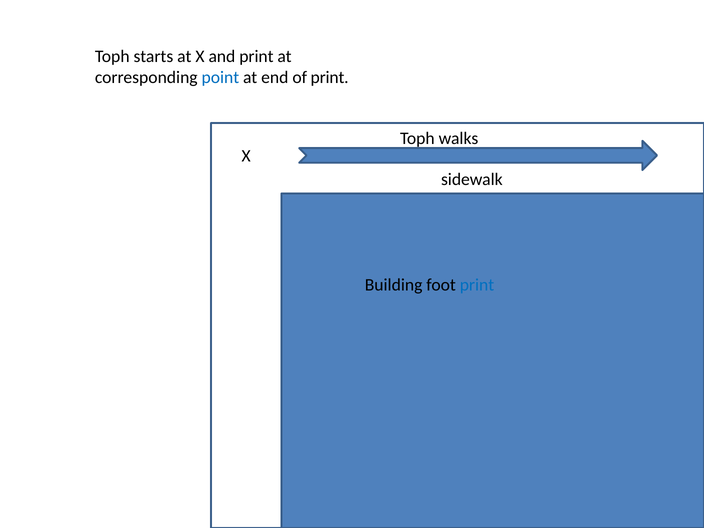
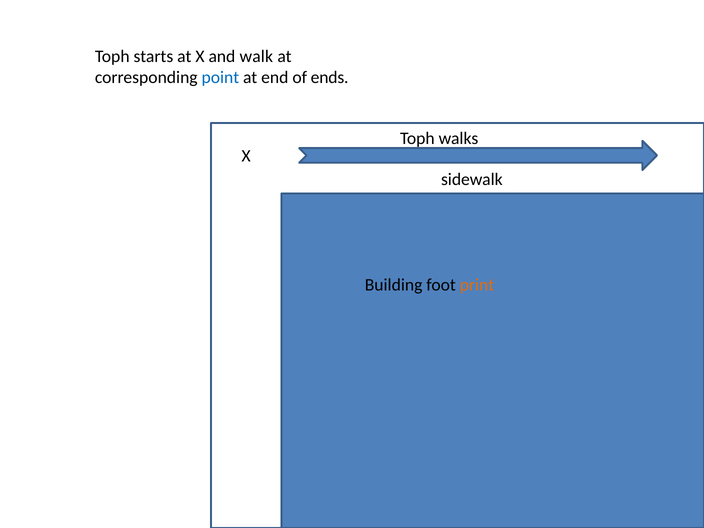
and print: print -> walk (256, 56)
of print: print -> ends (330, 77)
print colour: blue -> orange (477, 285)
